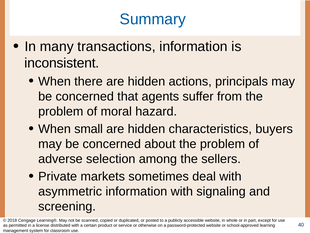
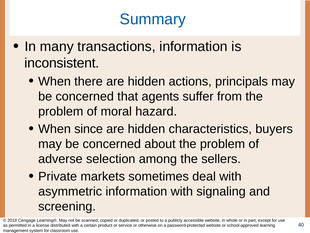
small: small -> since (89, 129)
